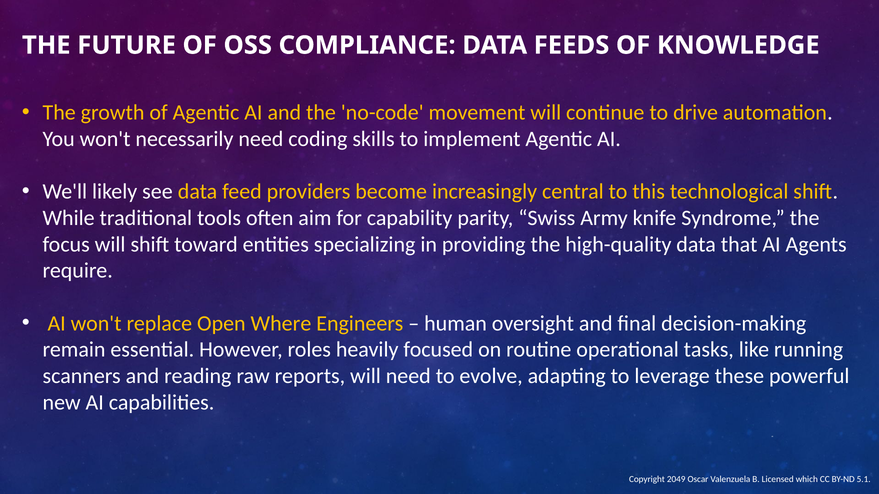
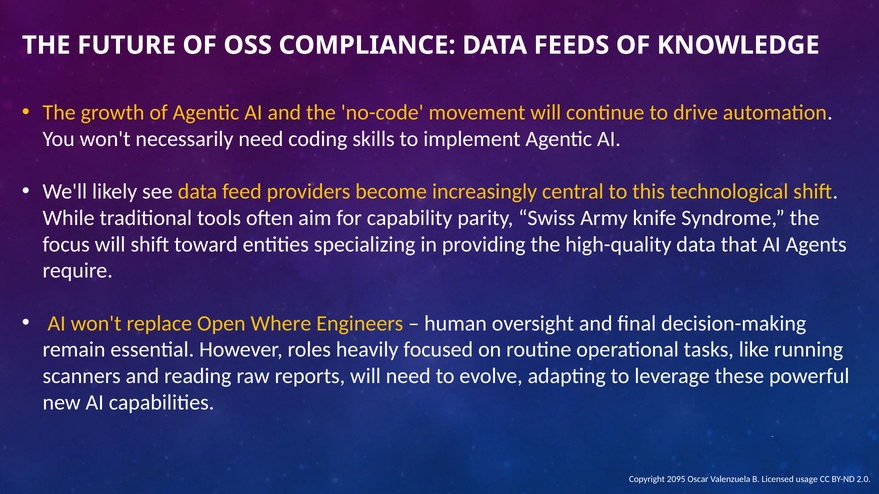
2049: 2049 -> 2095 (676, 480)
which: which -> usage (807, 480)
5.1: 5.1 -> 2.0 (864, 480)
